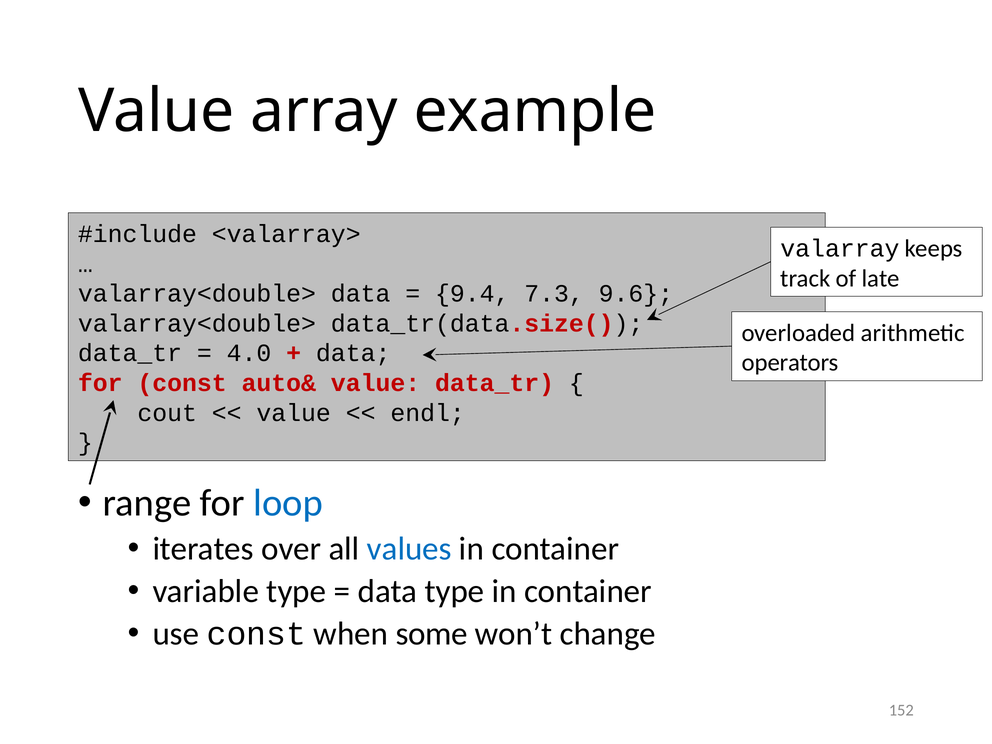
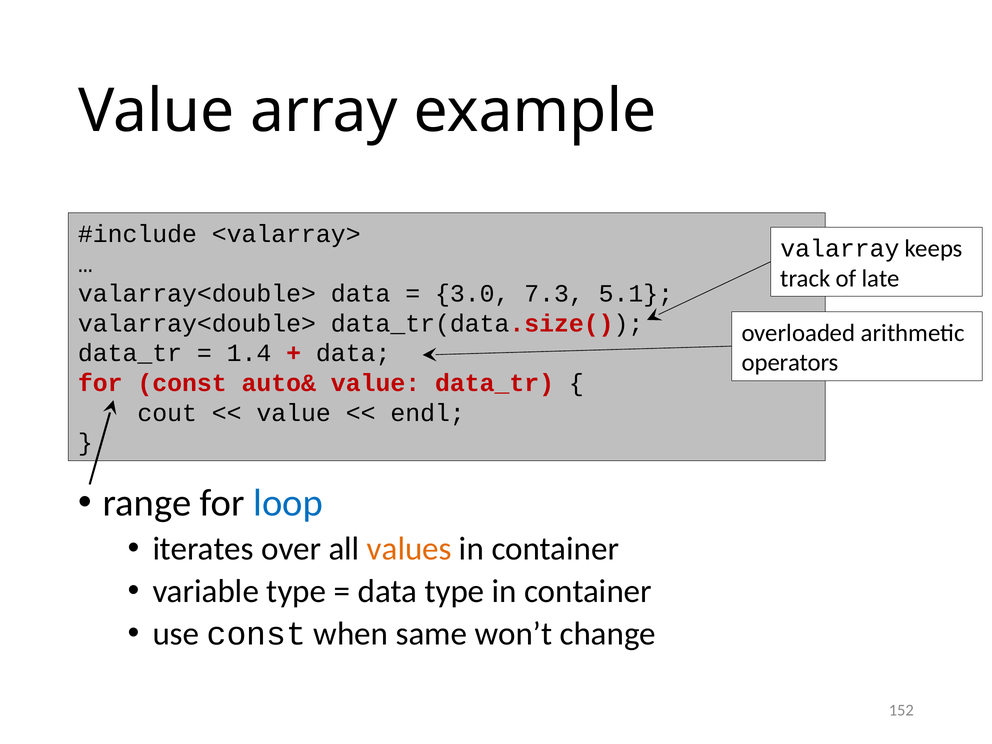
9.4: 9.4 -> 3.0 (472, 294)
9.6: 9.6 -> 5.1 (636, 294)
4.0: 4.0 -> 1.4 (249, 353)
values colour: blue -> orange (409, 549)
some: some -> same (432, 634)
